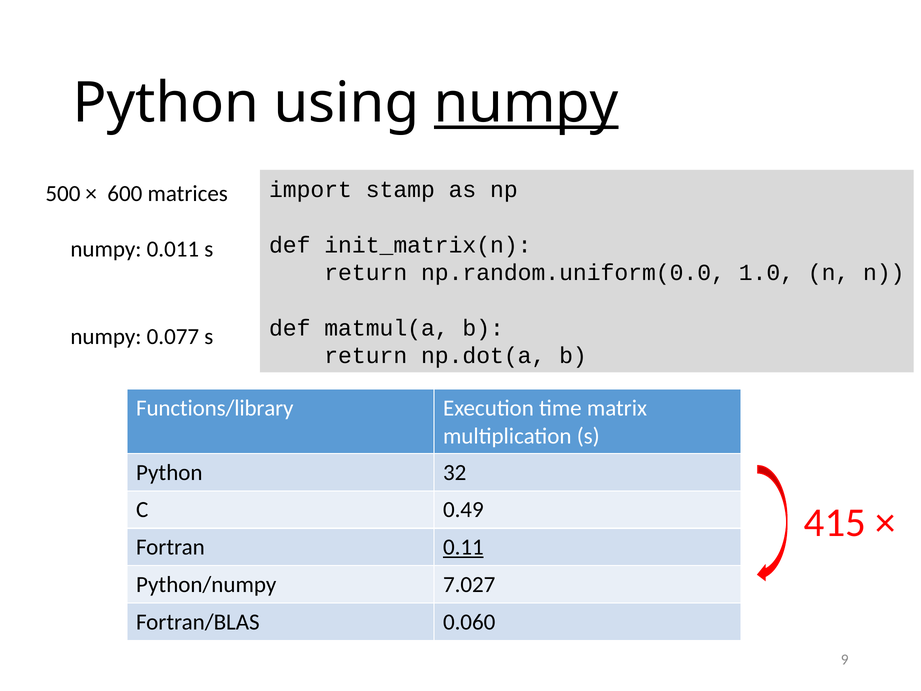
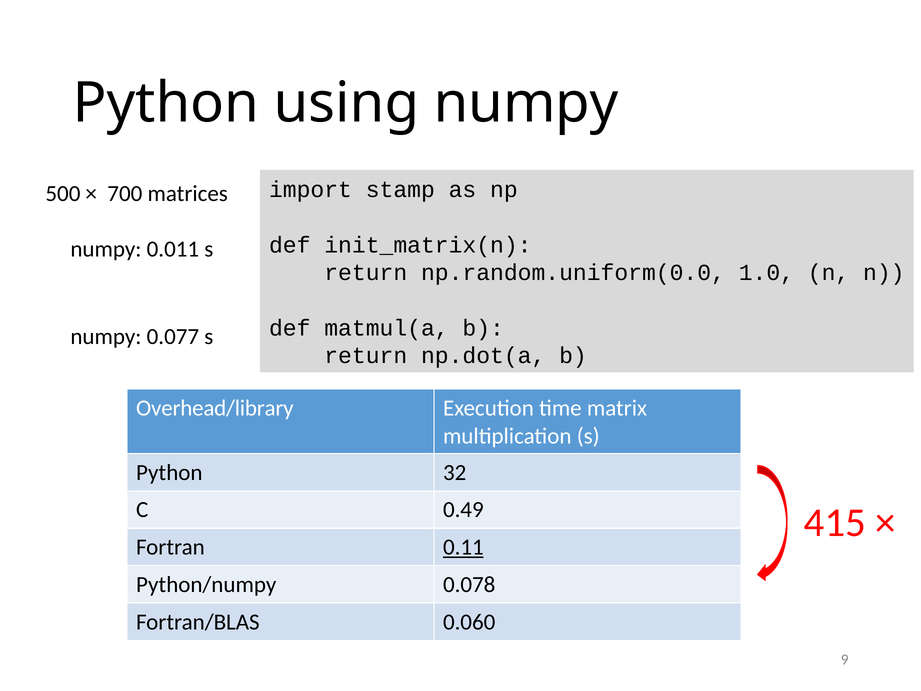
numpy underline: present -> none (526, 103)
600: 600 -> 700 (125, 193)
Functions/library: Functions/library -> Overhead/library (215, 408)
7.027: 7.027 -> 0.078 (469, 584)
